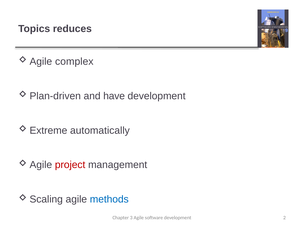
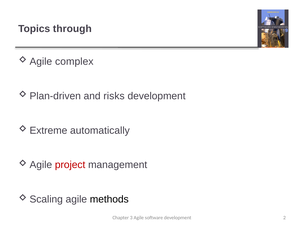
reduces: reduces -> through (72, 29)
have: have -> risks (114, 96)
methods colour: blue -> black (109, 199)
